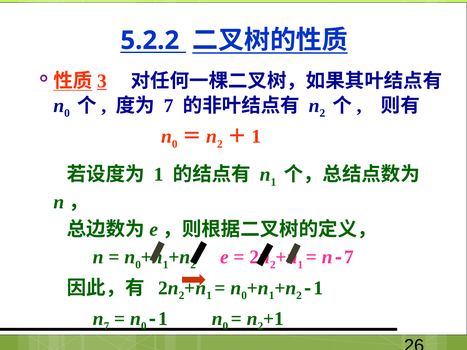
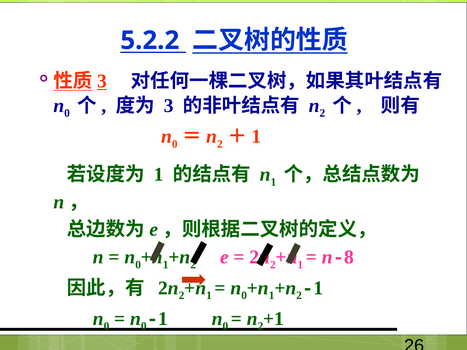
7: 7 -> 3 (169, 106)
7: 7 -> 8 (349, 257)
7: 7 -> 0 (107, 326)
